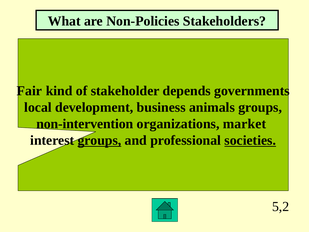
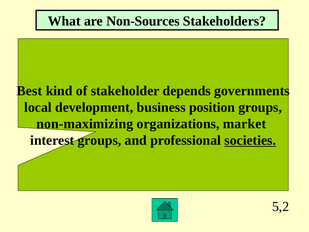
Non-Policies: Non-Policies -> Non-Sources (143, 21)
Fair: Fair -> Best (29, 91)
animals: animals -> position (212, 107)
non-intervention: non-intervention -> non-maximizing (85, 124)
groups underline: present -> none (99, 140)
